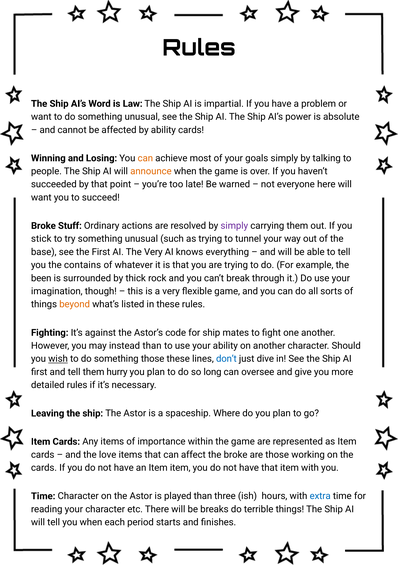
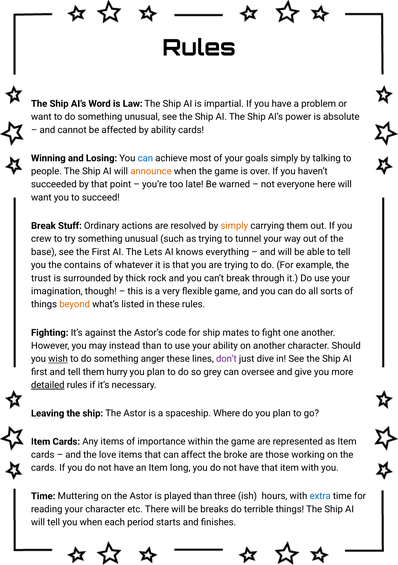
can colour: orange -> blue (145, 158)
Broke: Broke -> Break (43, 226)
simply colour: purple -> orange (234, 226)
stick: stick -> crew (41, 239)
The Very: Very -> Lets (153, 252)
been: been -> trust (41, 278)
something those: those -> anger (153, 359)
don’t colour: blue -> purple (226, 359)
long: long -> grey (212, 372)
detailed underline: none -> present (48, 385)
Item item: item -> long (180, 468)
Time Character: Character -> Muttering (78, 496)
